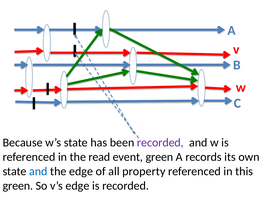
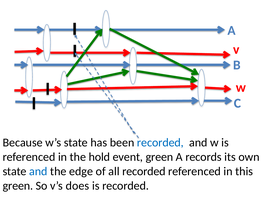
recorded colour: purple -> blue (160, 142)
read: read -> hold (99, 157)
all property: property -> recorded (144, 171)
v’s edge: edge -> does (77, 186)
